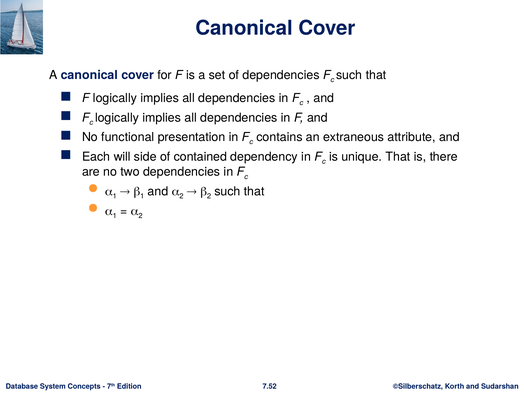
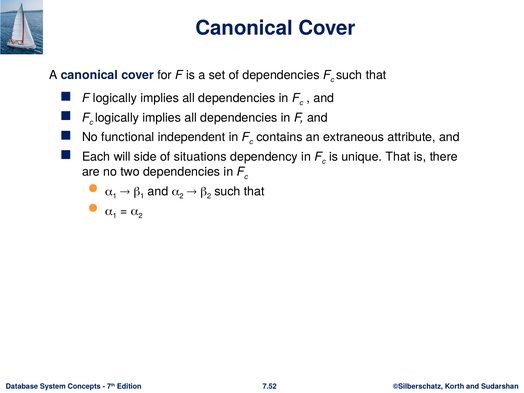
presentation: presentation -> independent (192, 137)
contained: contained -> situations (200, 157)
